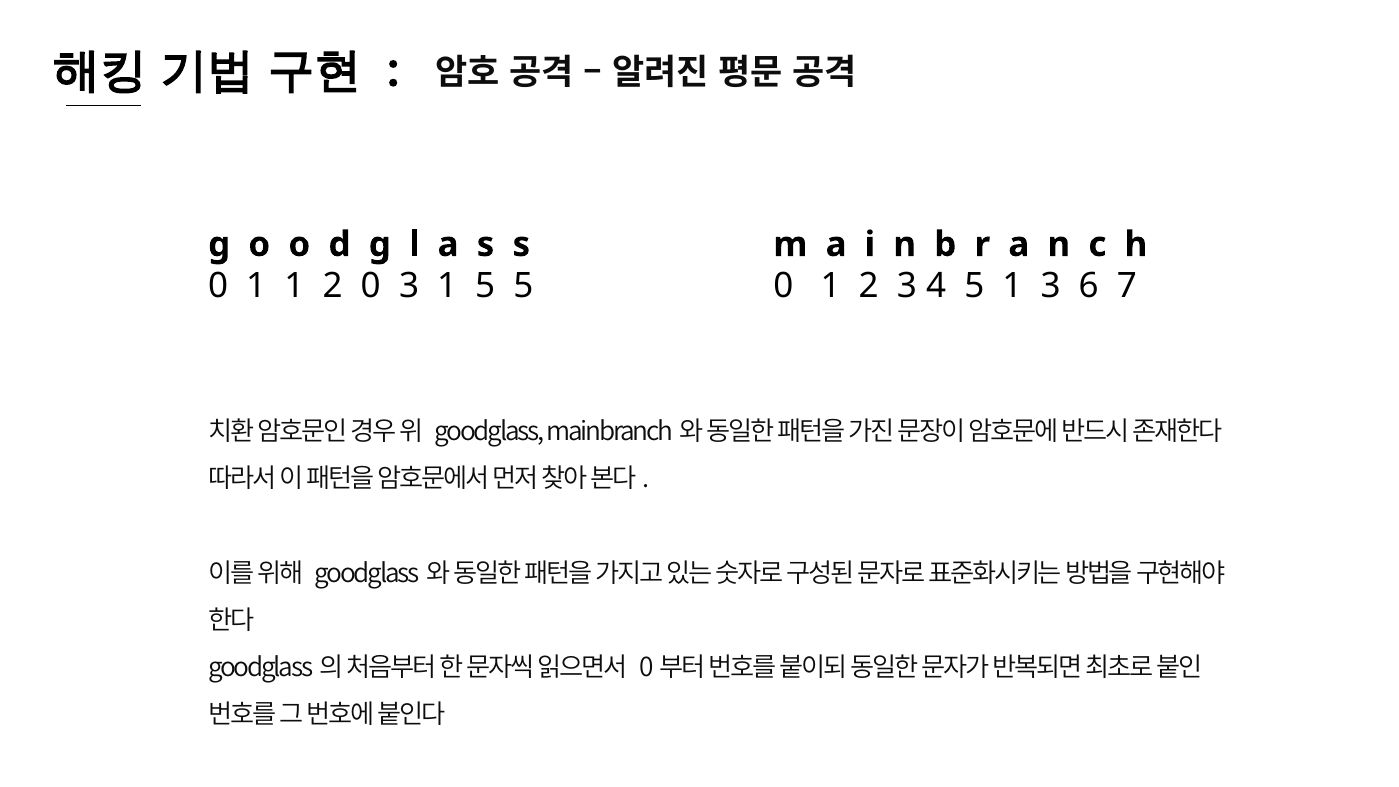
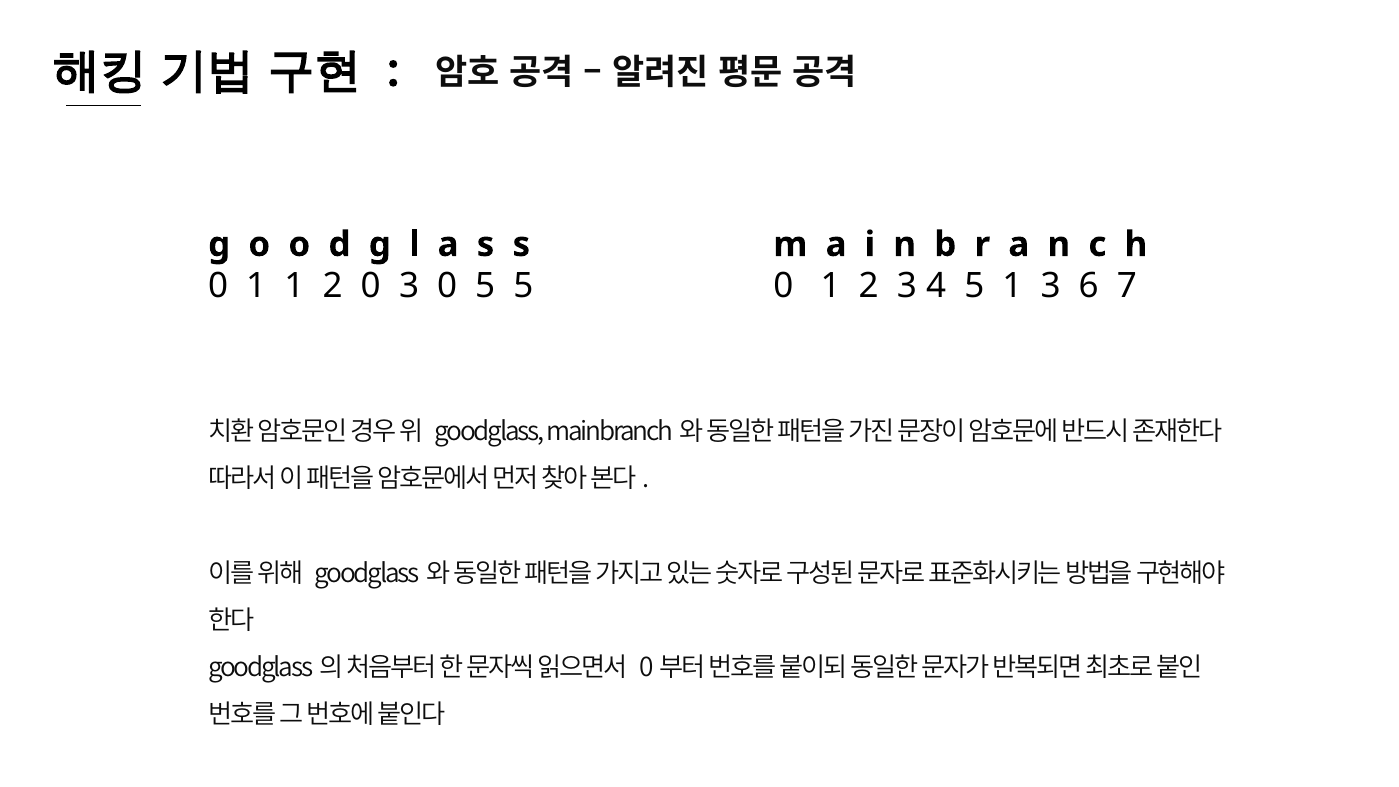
3 1: 1 -> 0 (447, 286)
